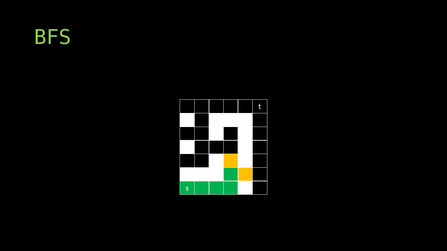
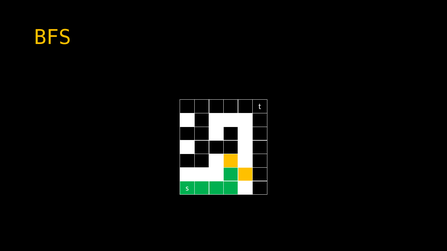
BFS colour: light green -> yellow (53, 38)
